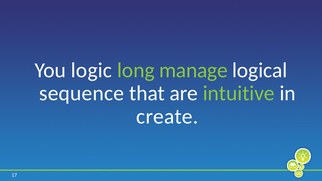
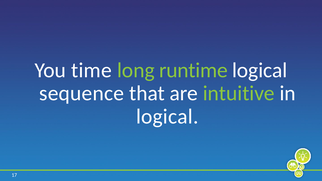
logic: logic -> time (91, 70)
manage: manage -> runtime (193, 70)
create: create -> logical (167, 117)
